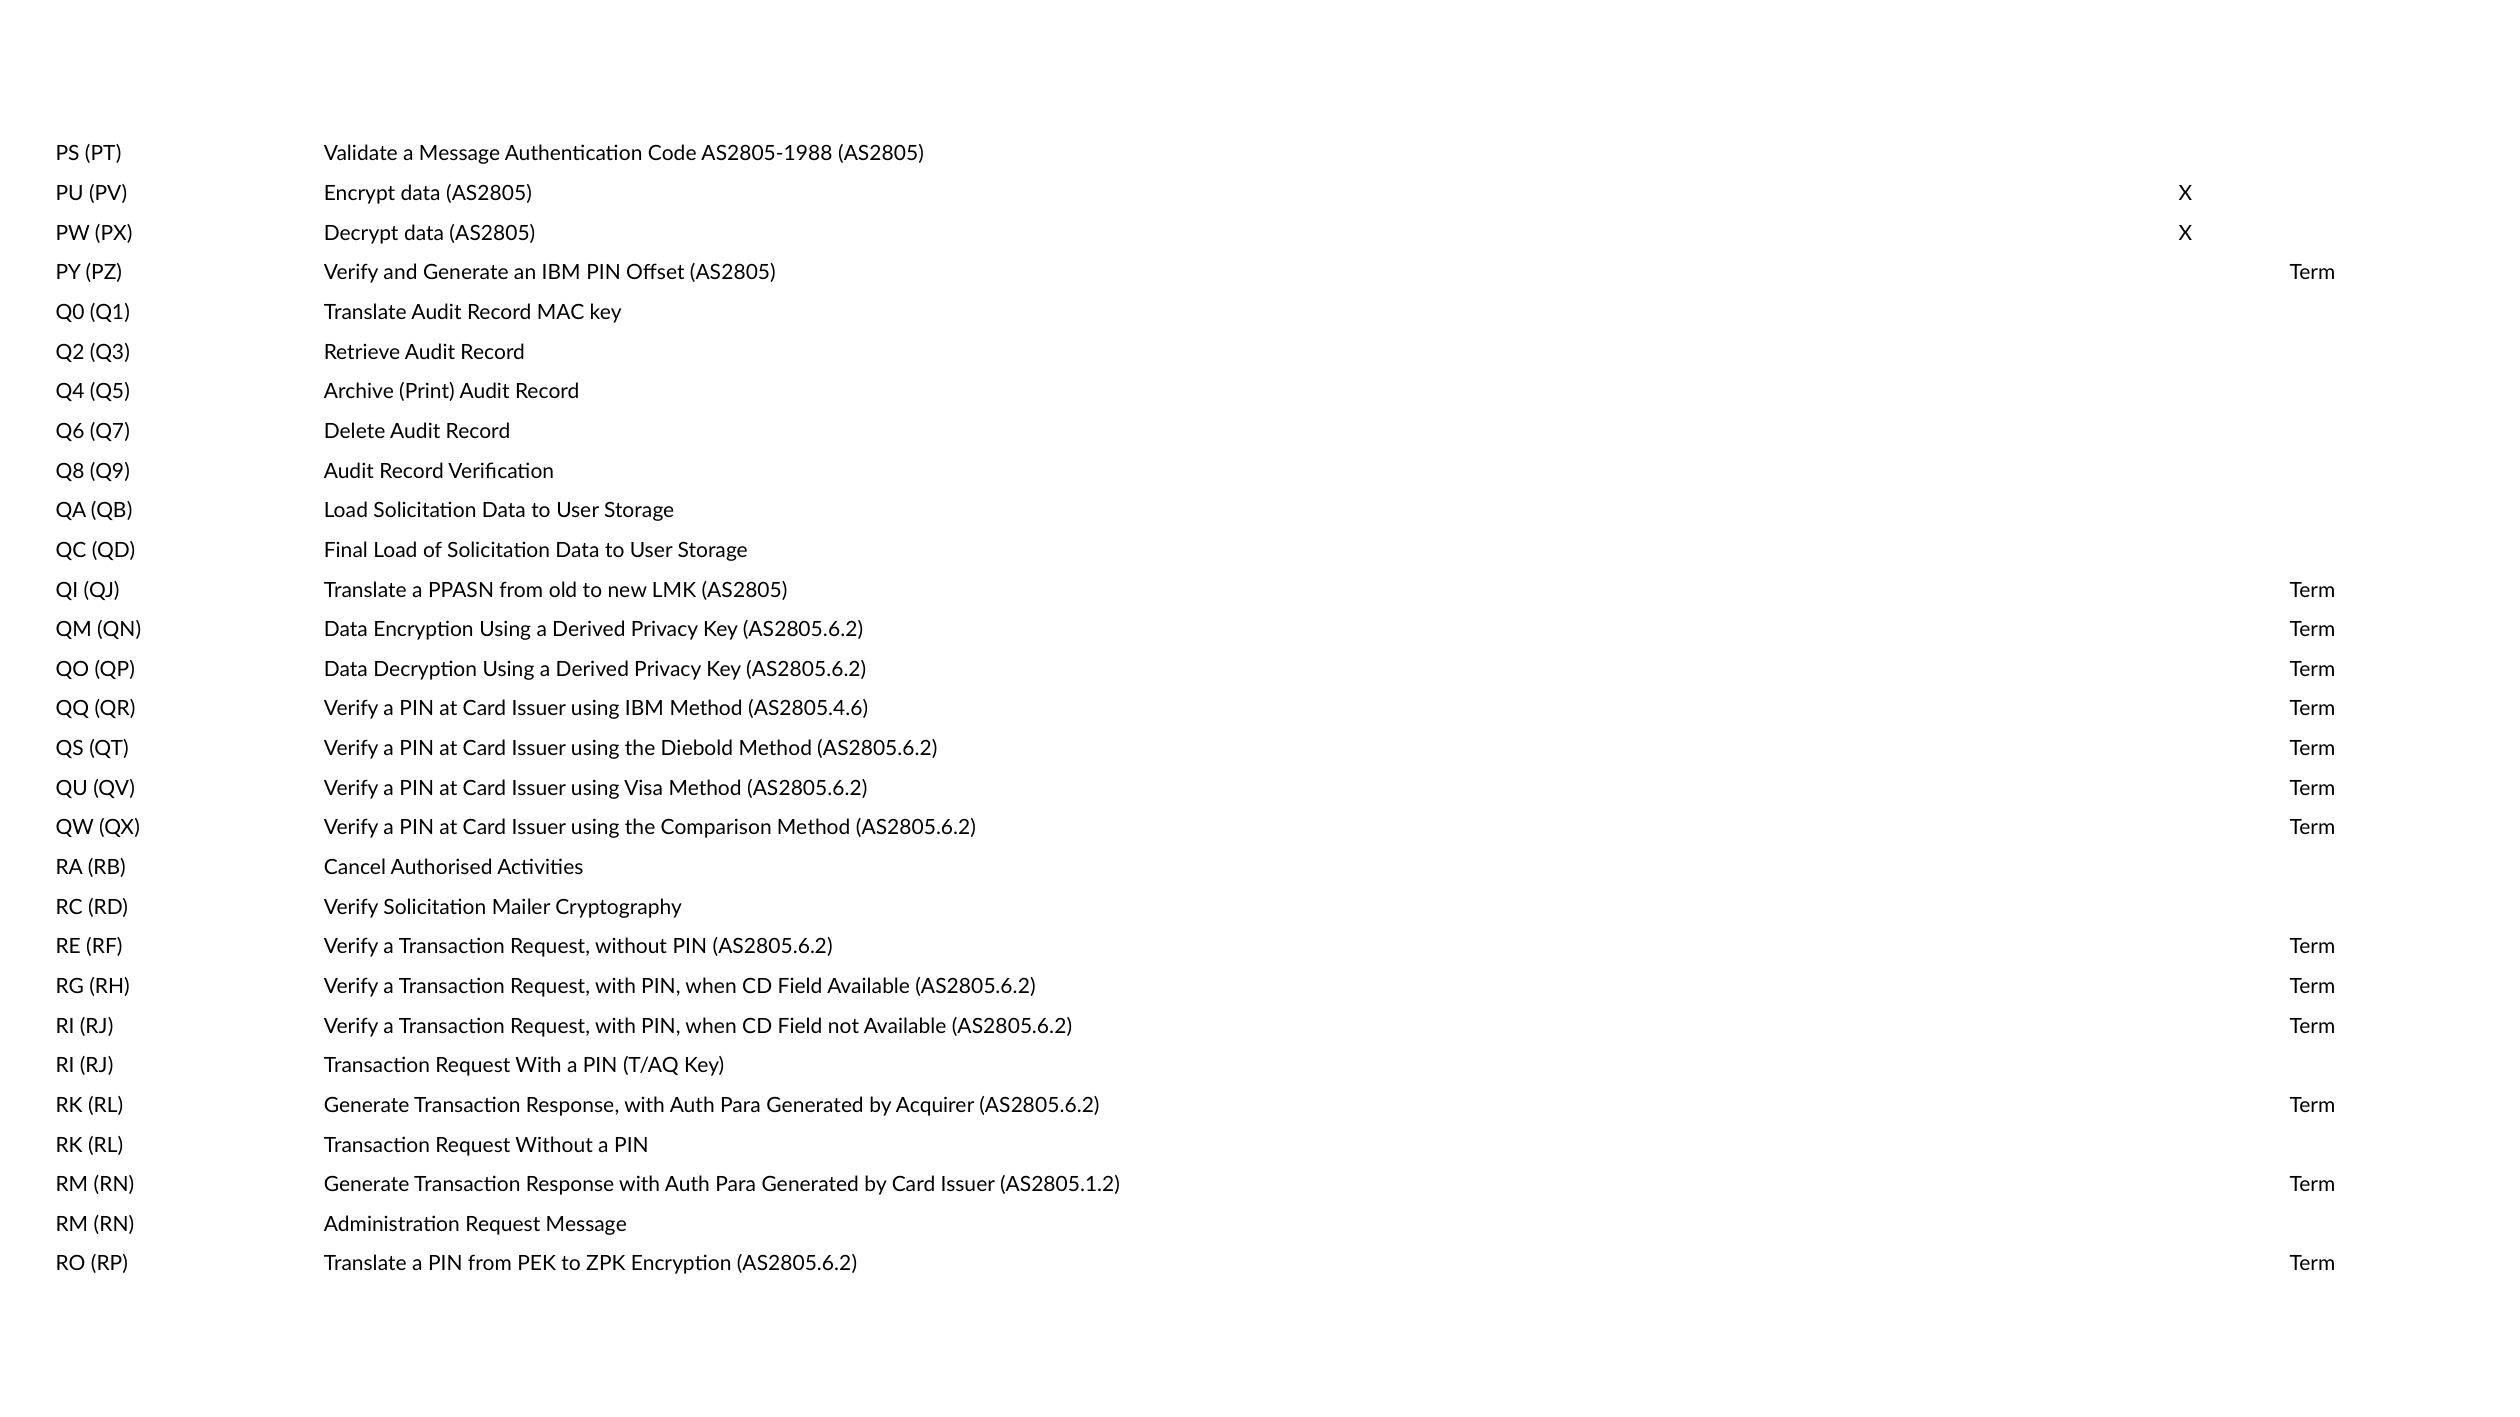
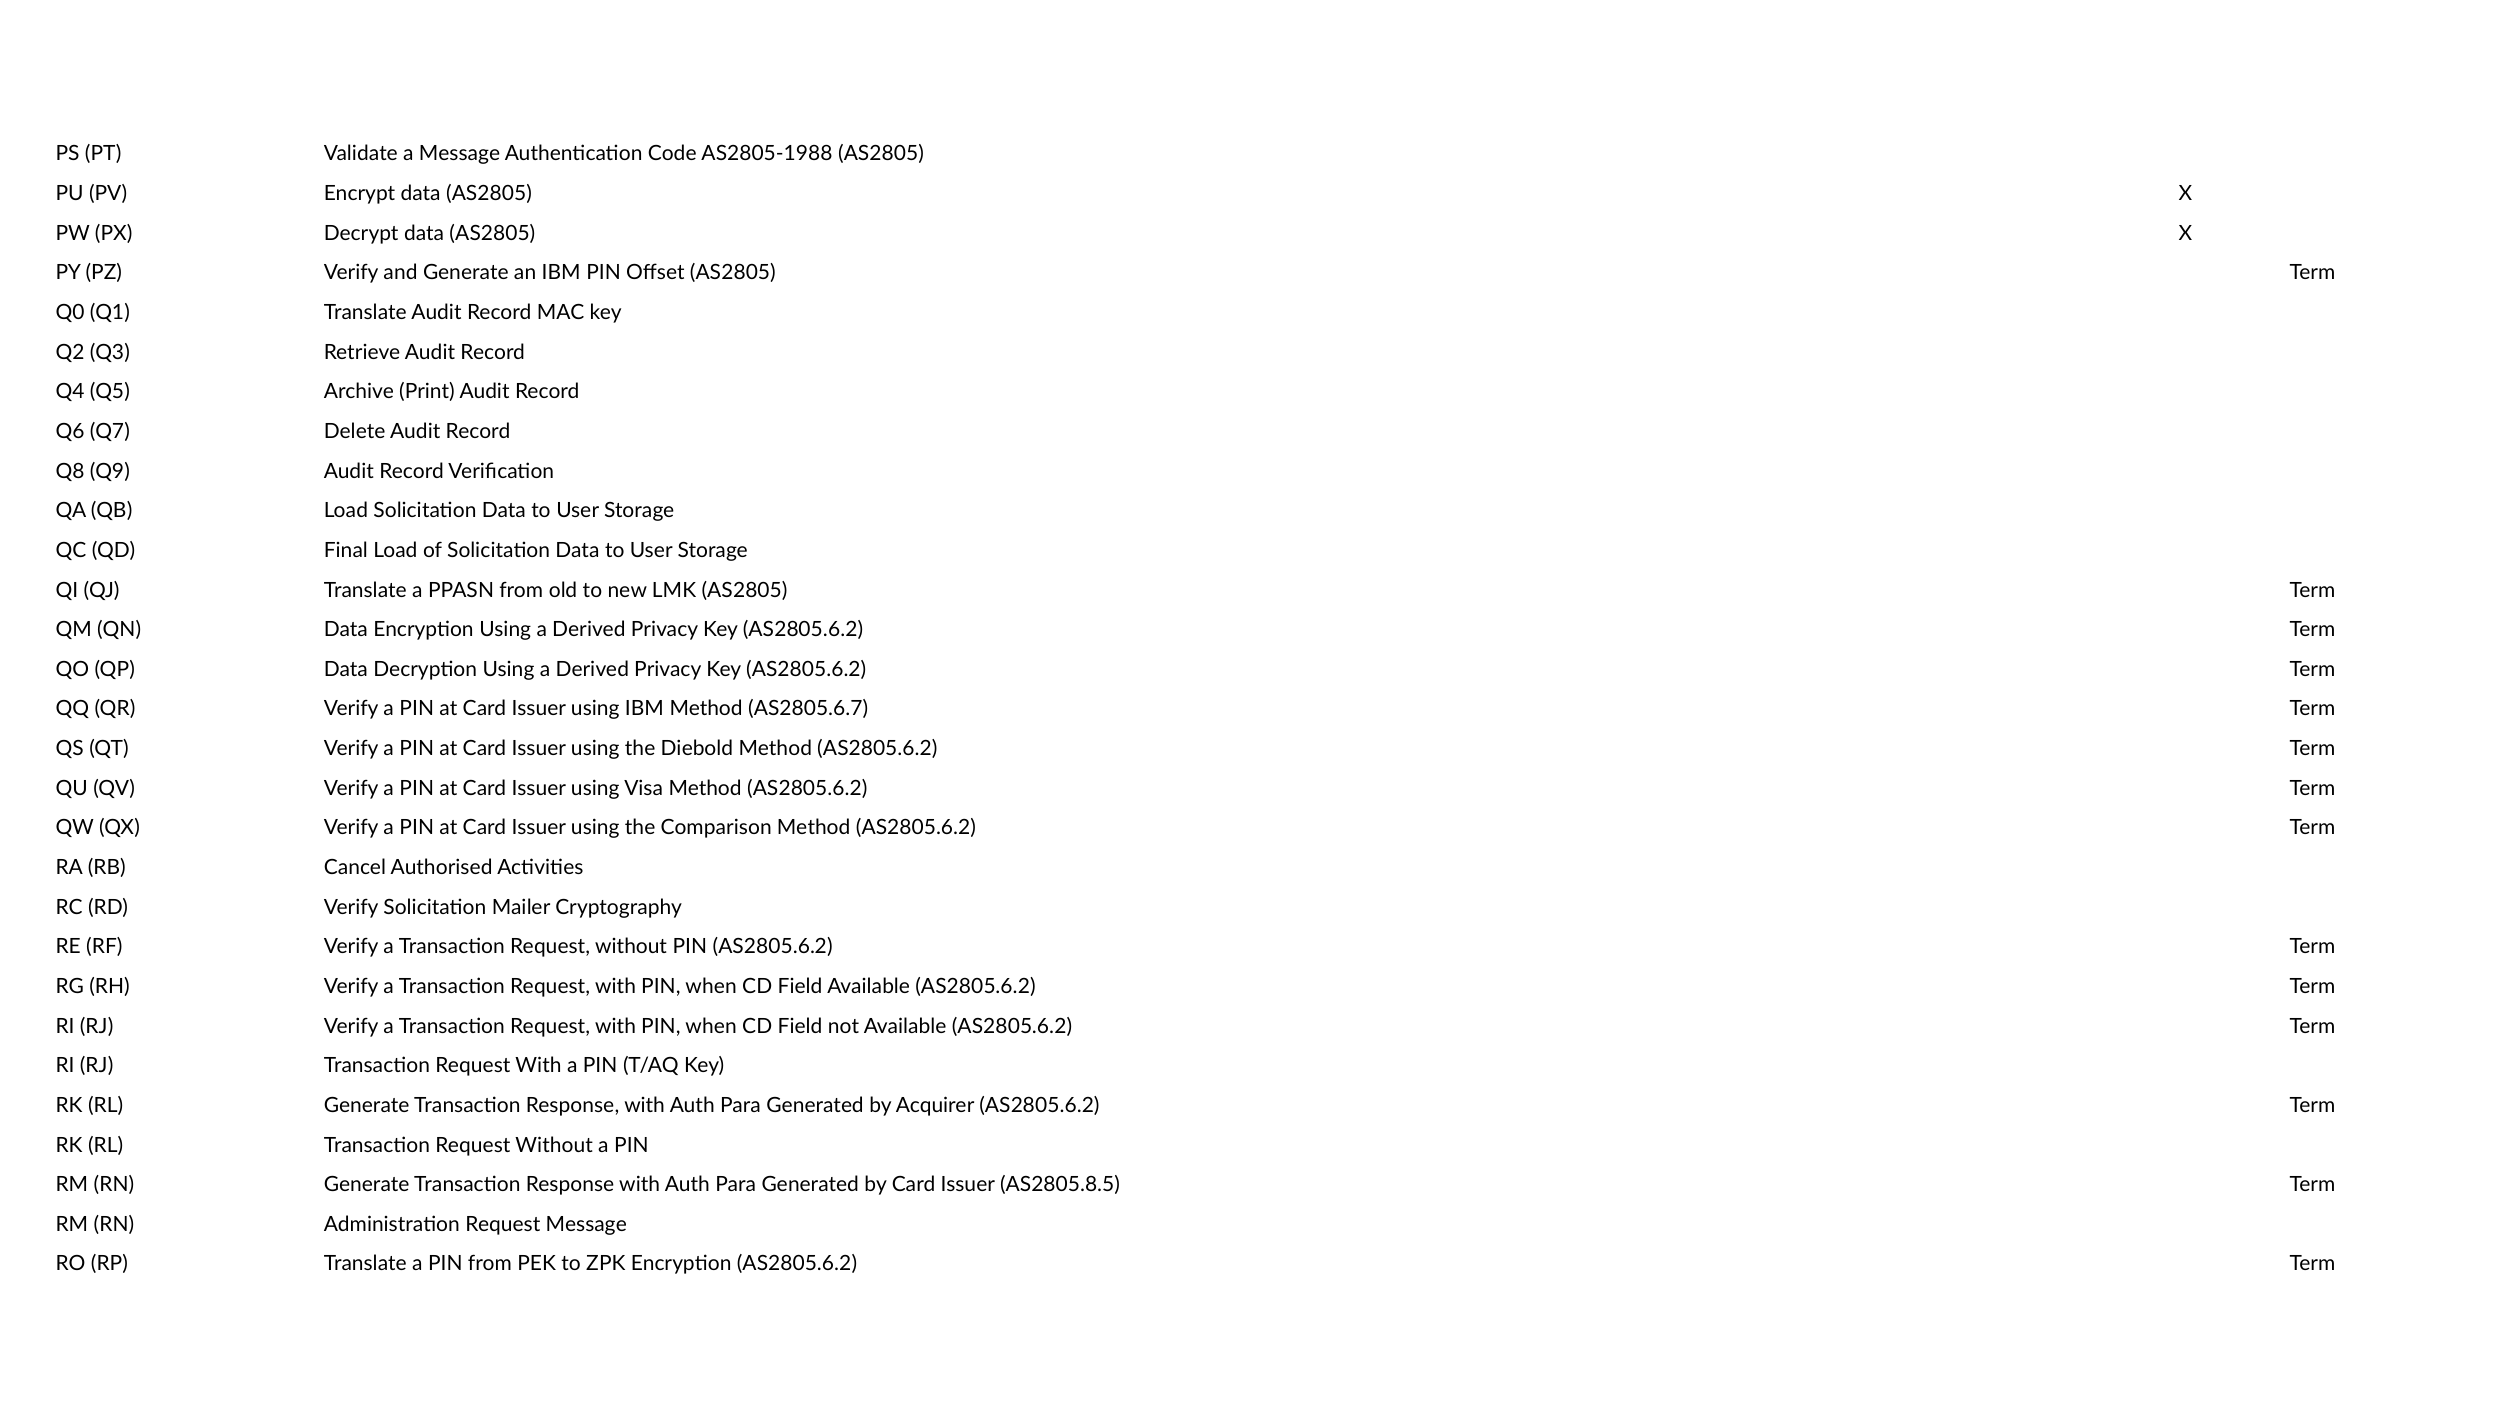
AS2805.4.6: AS2805.4.6 -> AS2805.6.7 (808, 709)
AS2805.1.2: AS2805.1.2 -> AS2805.8.5 (1060, 1185)
